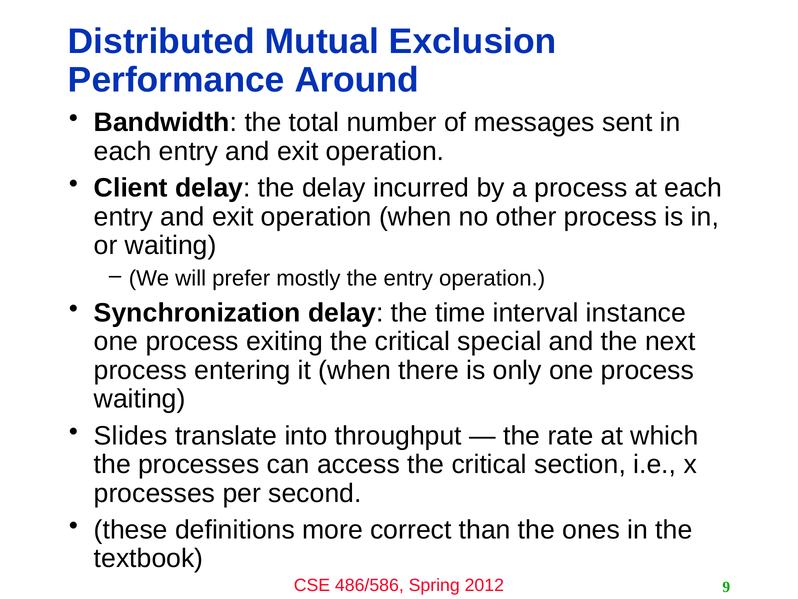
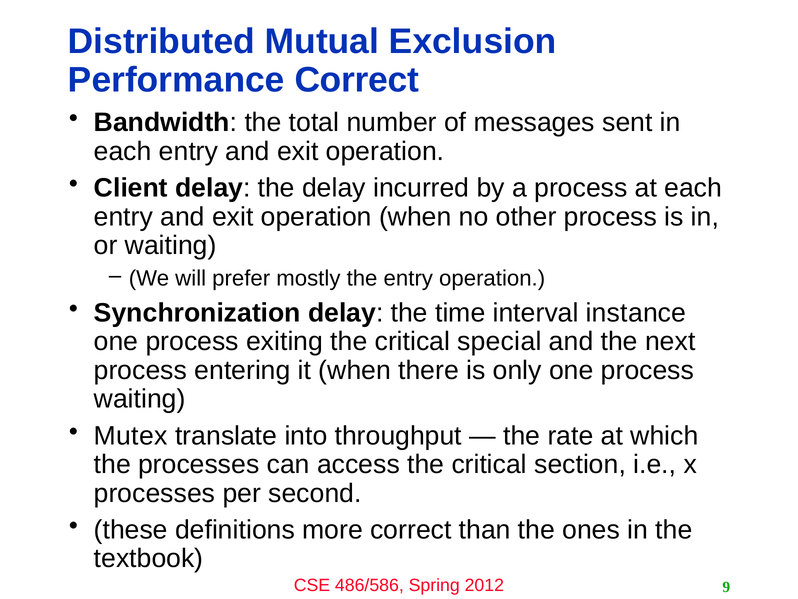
Performance Around: Around -> Correct (357, 80)
Slides: Slides -> Mutex (131, 435)
